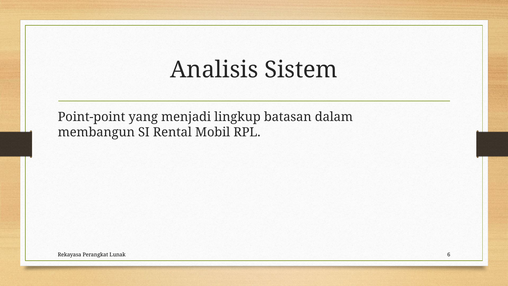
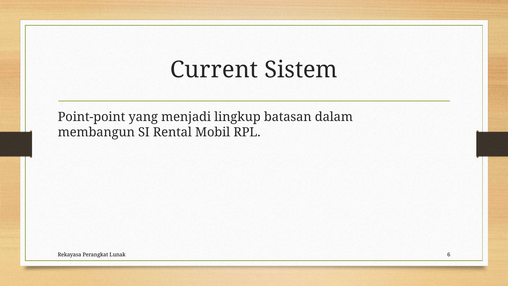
Analisis: Analisis -> Current (214, 70)
